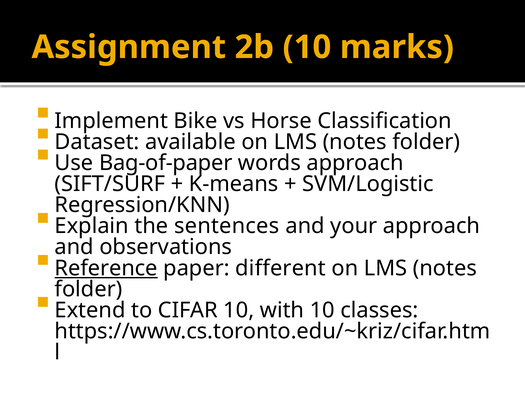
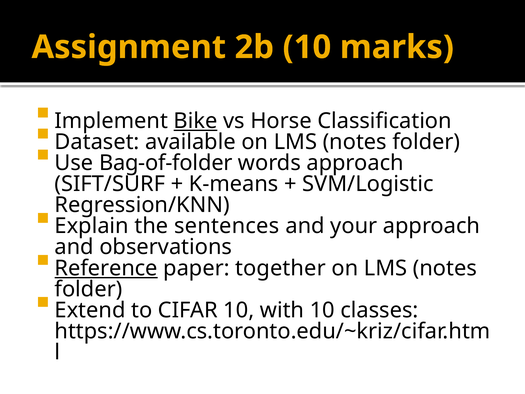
Bike underline: none -> present (196, 121)
Bag-of-paper: Bag-of-paper -> Bag-of-folder (166, 163)
different: different -> together (281, 268)
